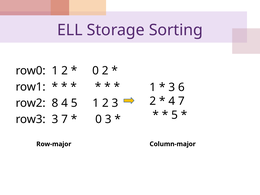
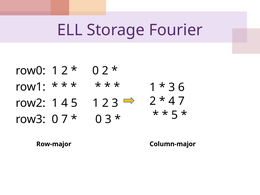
Sorting: Sorting -> Fourier (176, 30)
row2 8: 8 -> 1 (55, 103)
row3 3: 3 -> 0 (55, 119)
